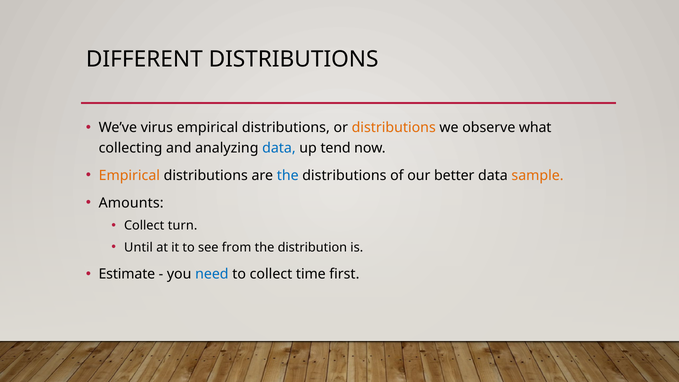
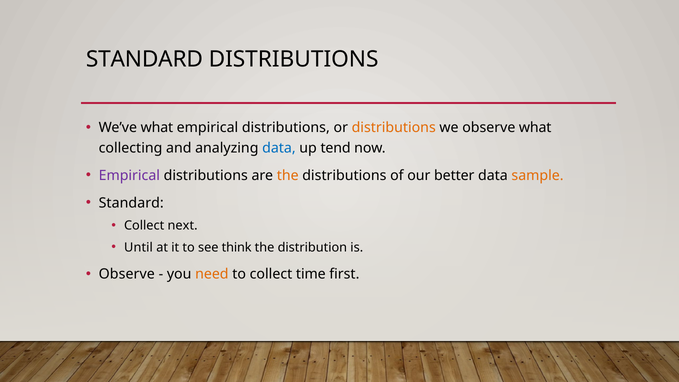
DIFFERENT: DIFFERENT -> STANDARD (144, 59)
We’ve virus: virus -> what (157, 128)
Empirical colour: orange -> purple (129, 175)
the colour: blue -> orange (288, 175)
Amounts: Amounts -> Standard (131, 203)
turn: turn -> next (183, 226)
from: from -> think (237, 247)
Estimate: Estimate -> Observe (127, 274)
need colour: blue -> orange (212, 274)
